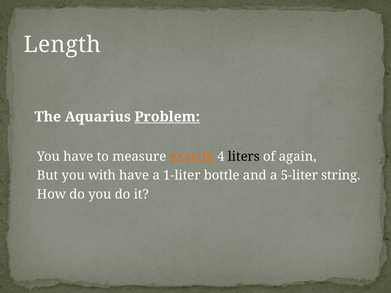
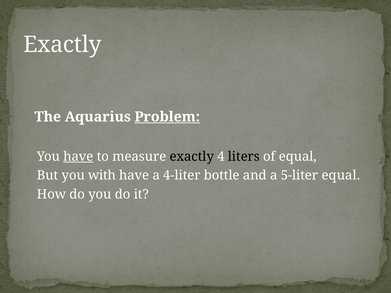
Length: Length -> Exactly (62, 45)
have underline: none -> present (78, 157)
exactly colour: orange -> black (192, 157)
of again: again -> equal (298, 157)
1-liter: 1-liter -> 4-liter (182, 176)
5-liter string: string -> equal (341, 176)
